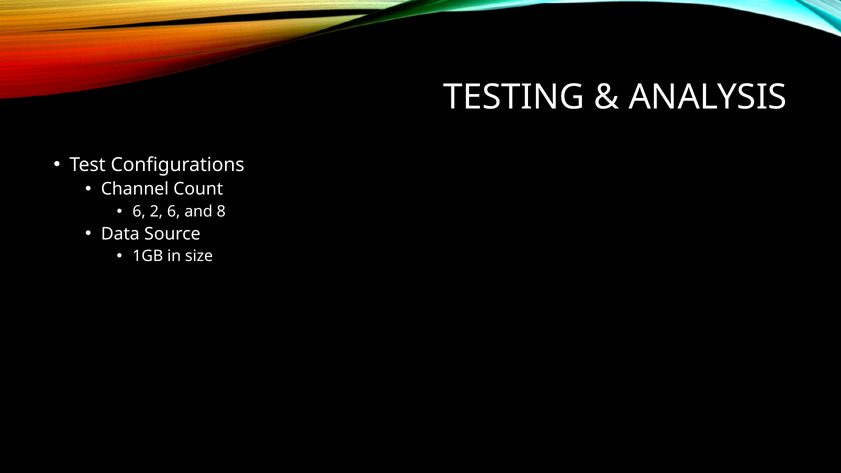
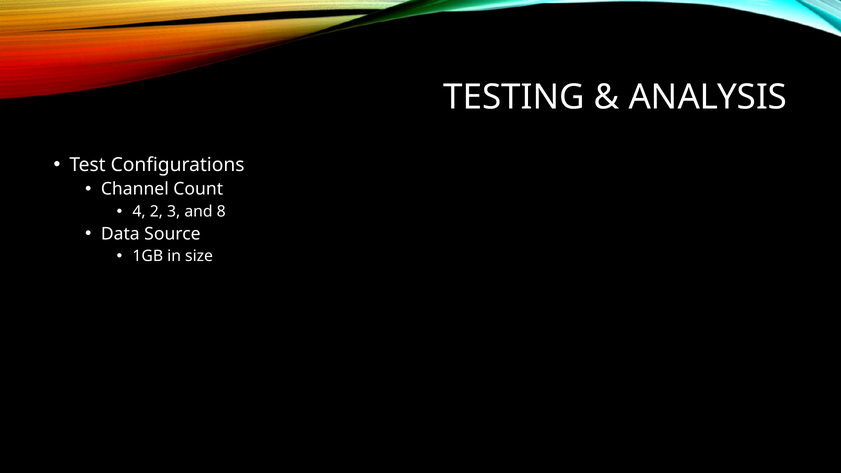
6: 6 -> 4 (139, 211)
2 6: 6 -> 3 (174, 211)
